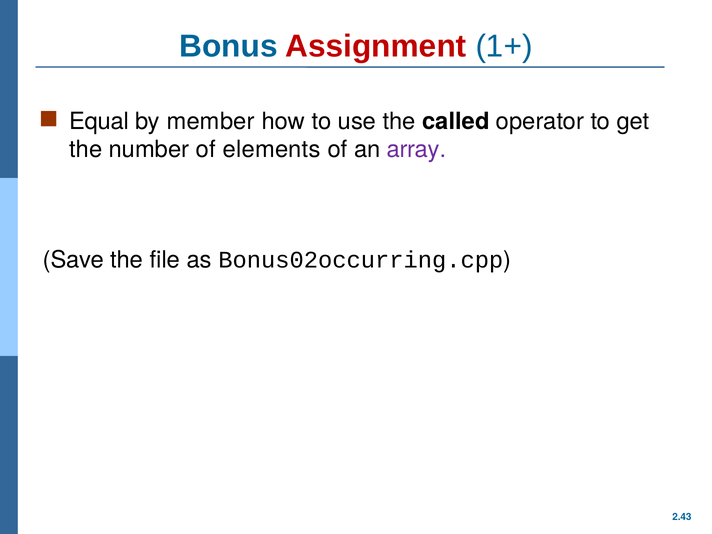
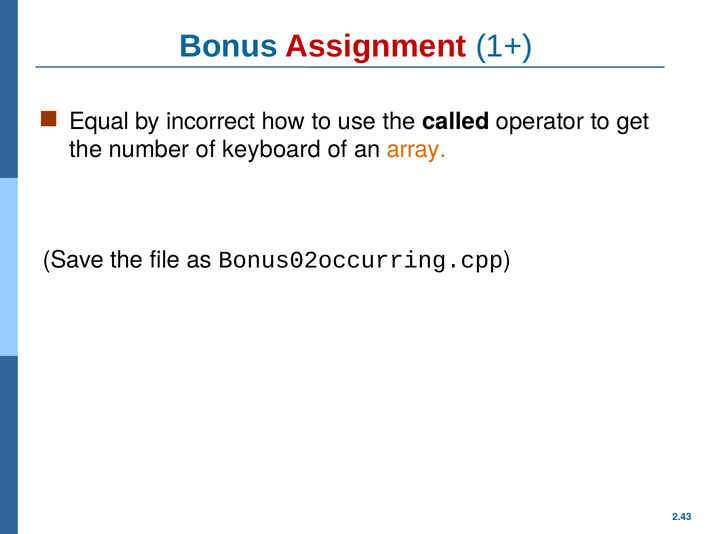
member: member -> incorrect (211, 121)
elements: elements -> keyboard (272, 150)
array colour: purple -> orange (416, 150)
